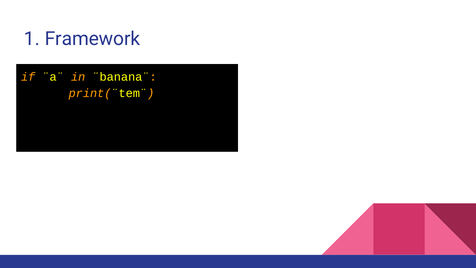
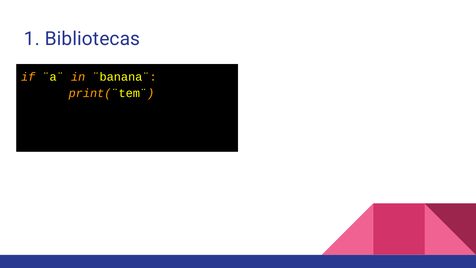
Framework: Framework -> Bibliotecas (92, 39)
